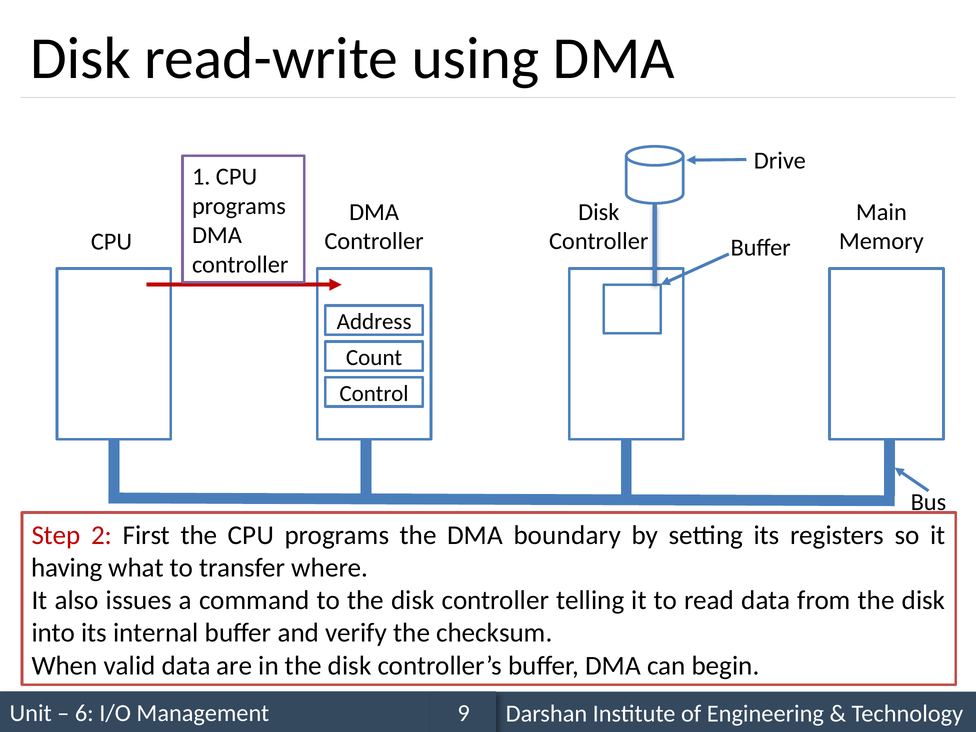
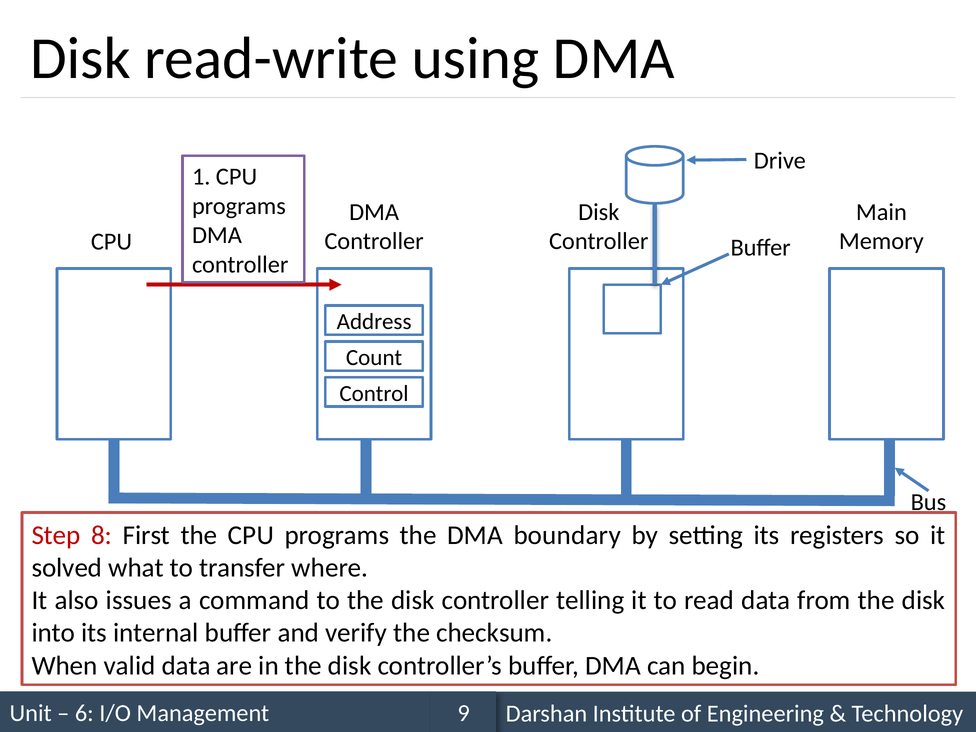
2: 2 -> 8 (102, 535)
having: having -> solved (67, 568)
